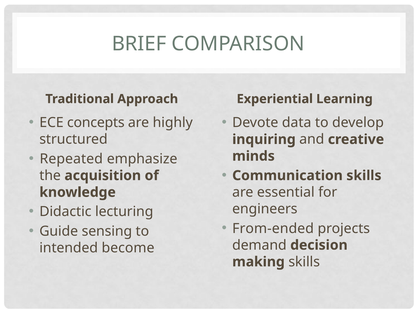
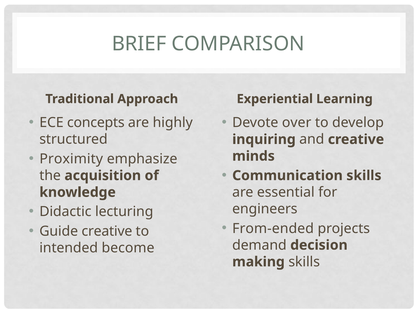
data: data -> over (297, 123)
Repeated: Repeated -> Proximity (71, 159)
Guide sensing: sensing -> creative (107, 232)
